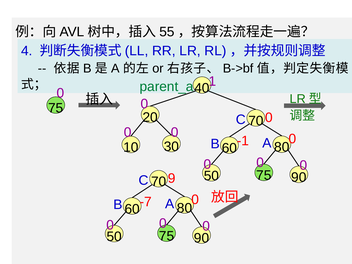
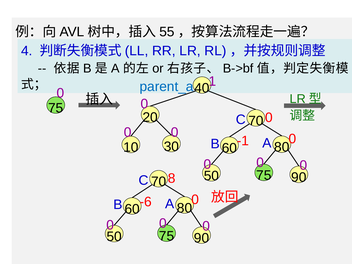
parent_a colour: green -> blue (167, 87)
9: 9 -> 8 (172, 178)
-7: -7 -> -6 (146, 202)
